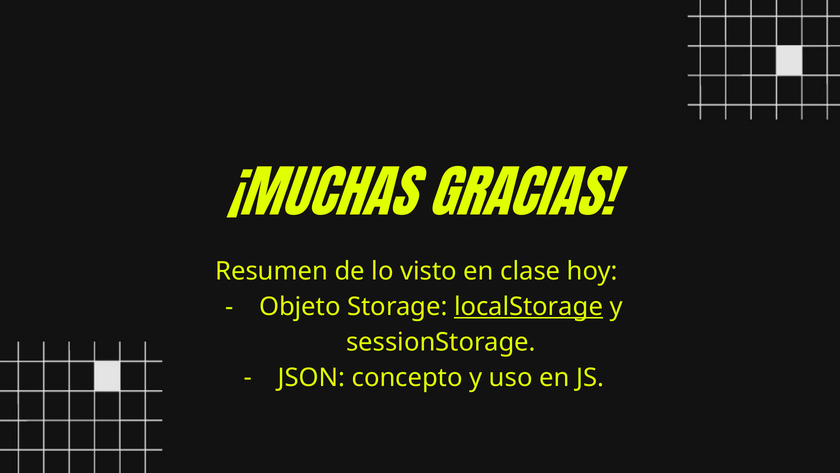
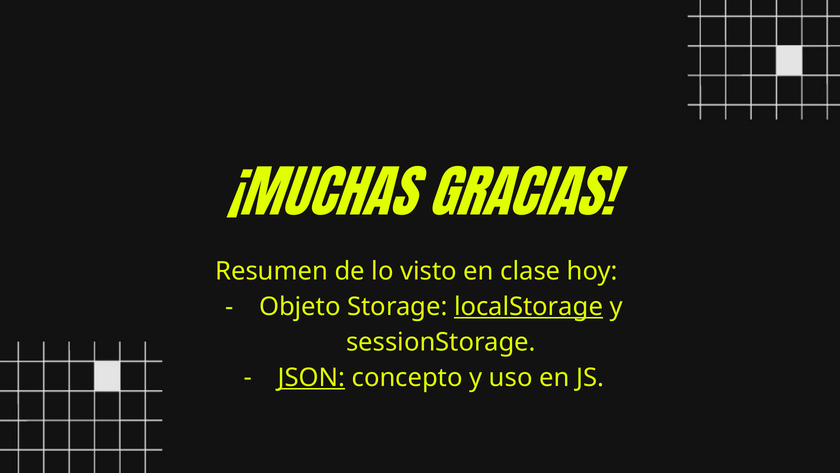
JSON underline: none -> present (312, 377)
